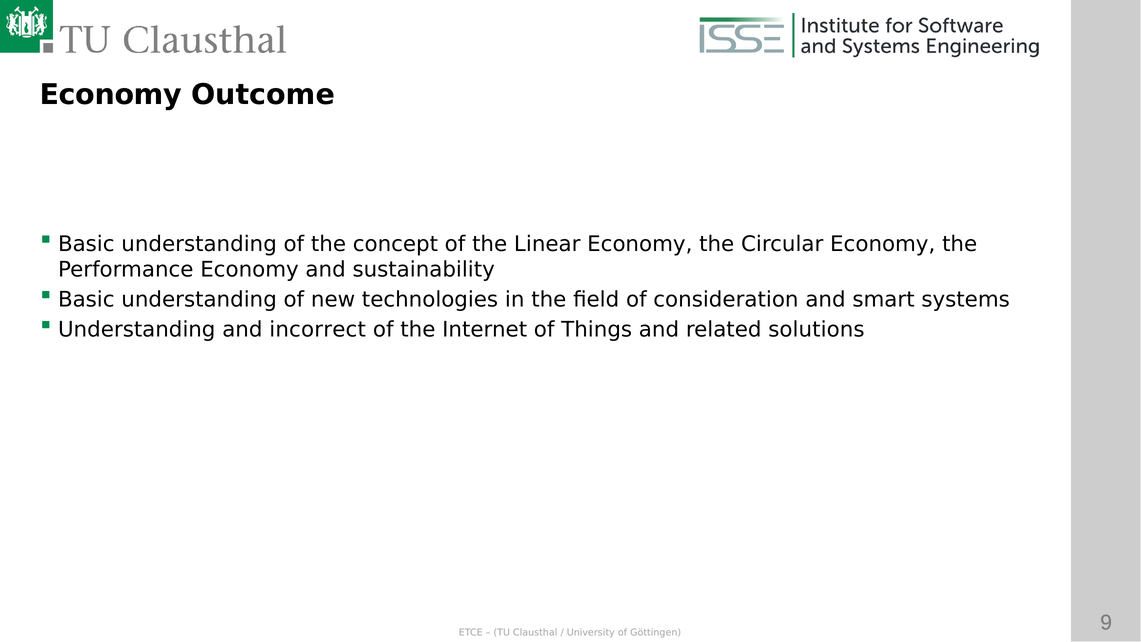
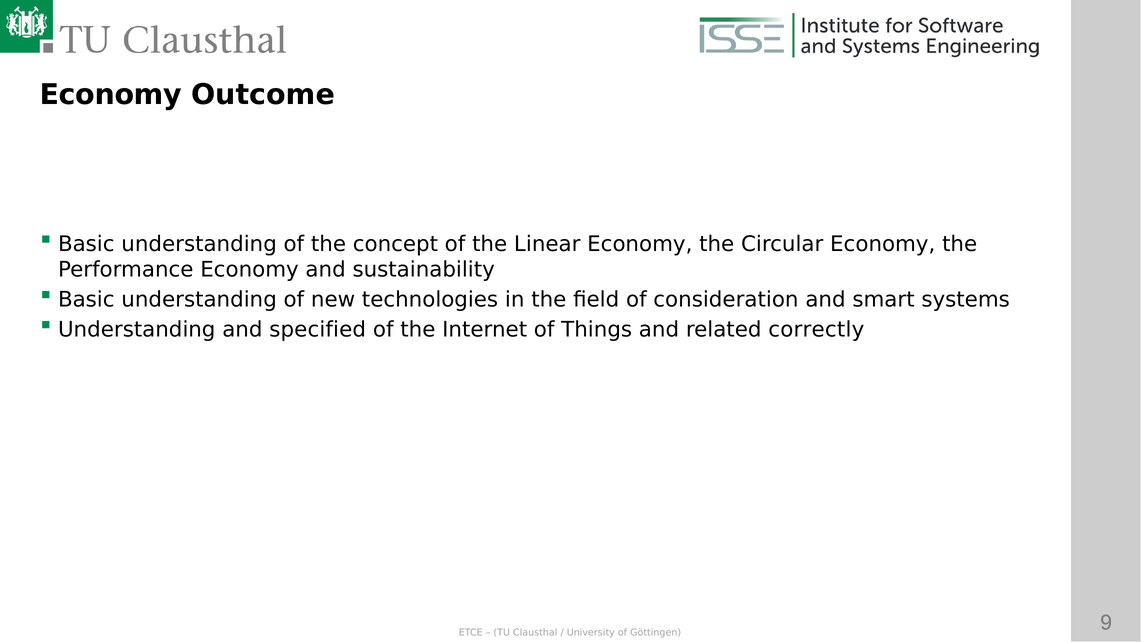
incorrect: incorrect -> specified (318, 330)
solutions: solutions -> correctly (816, 330)
